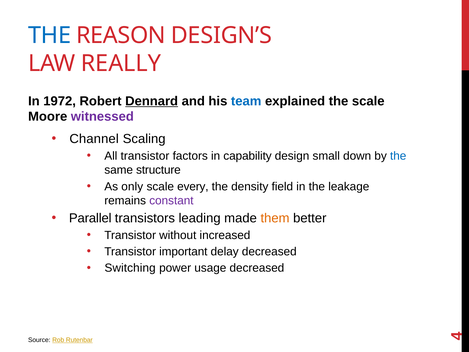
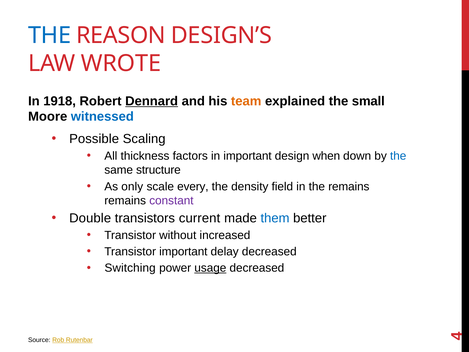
REALLY: REALLY -> WROTE (121, 63)
1972: 1972 -> 1918 (60, 101)
team colour: blue -> orange (246, 101)
the scale: scale -> small (368, 101)
witnessed colour: purple -> blue (102, 117)
Channel: Channel -> Possible (94, 139)
All transistor: transistor -> thickness (145, 156)
in capability: capability -> important (248, 156)
small: small -> when (326, 156)
the leakage: leakage -> remains (349, 186)
Parallel: Parallel -> Double (90, 218)
leading: leading -> current (200, 218)
them colour: orange -> blue (275, 218)
usage underline: none -> present (210, 268)
